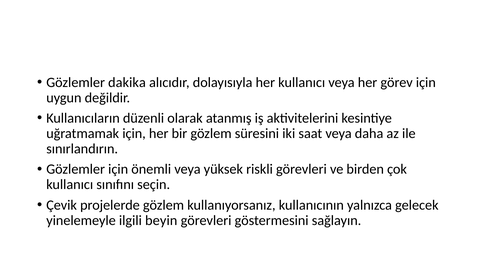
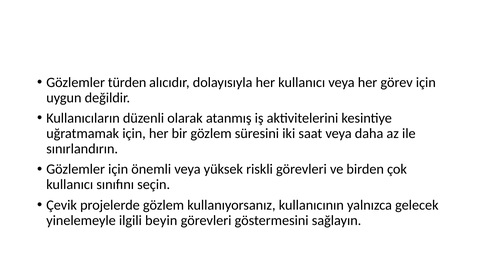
dakika: dakika -> türden (127, 82)
